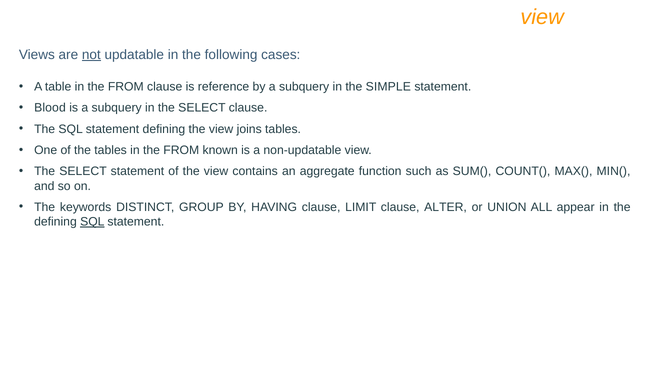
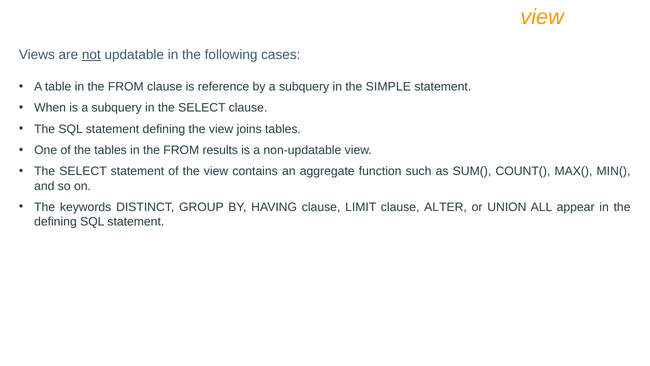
Blood: Blood -> When (50, 108)
known: known -> results (220, 150)
SQL underline: present -> none (92, 222)
